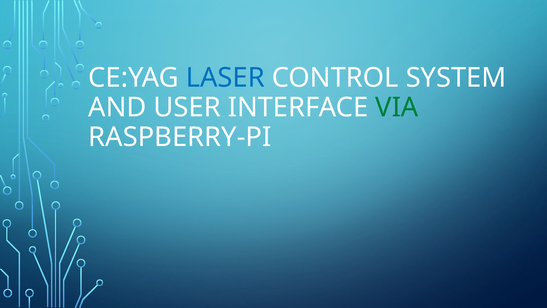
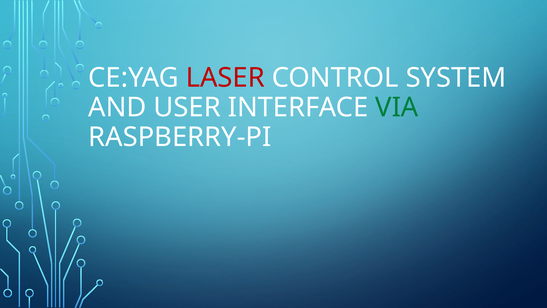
LASER colour: blue -> red (225, 78)
